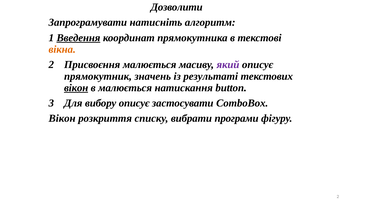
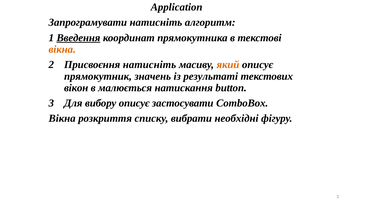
Дозволити: Дозволити -> Application (177, 7)
Присвоєння малюється: малюється -> натисніть (149, 65)
який colour: purple -> orange (228, 65)
вікон underline: present -> none (76, 88)
Вікон: Вікон -> Вікна (62, 119)
програми: програми -> необхідні (237, 119)
